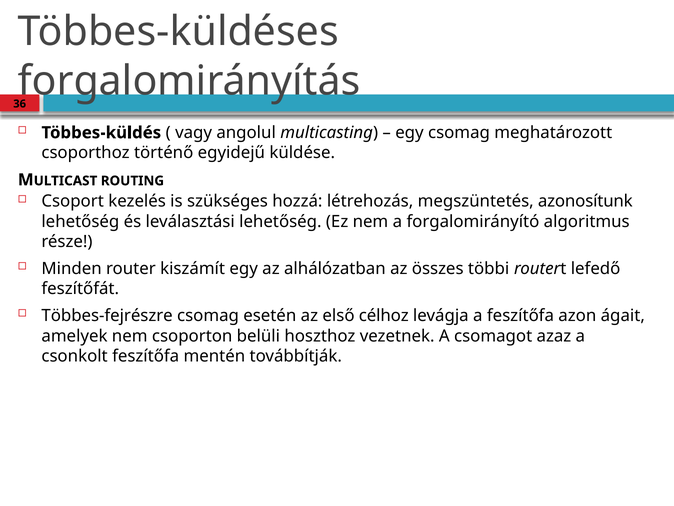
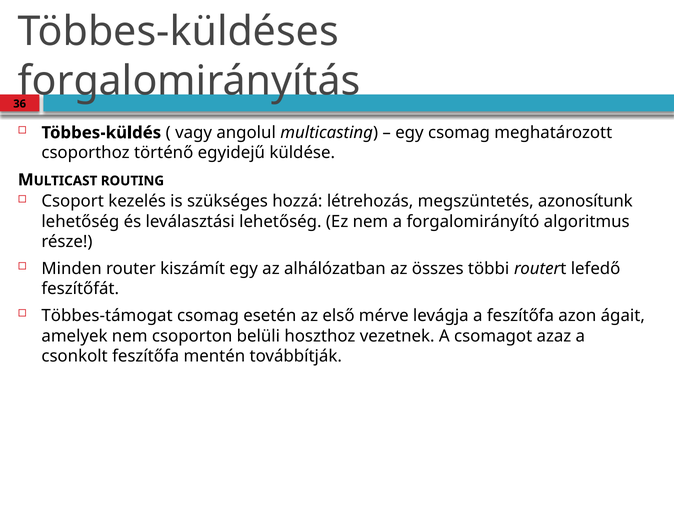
Többes-fejrészre: Többes-fejrészre -> Többes-támogat (107, 315)
célhoz: célhoz -> mérve (384, 315)
